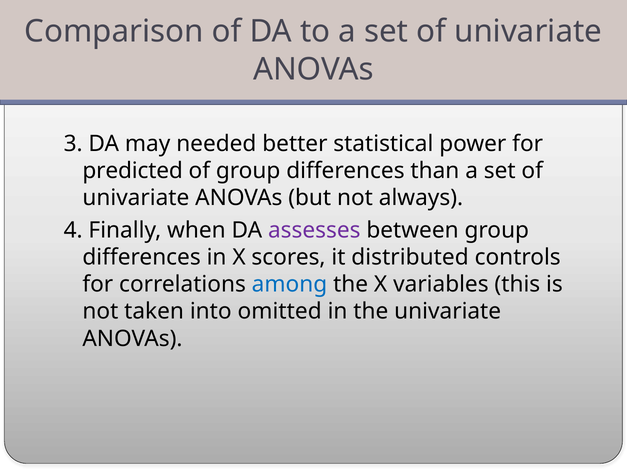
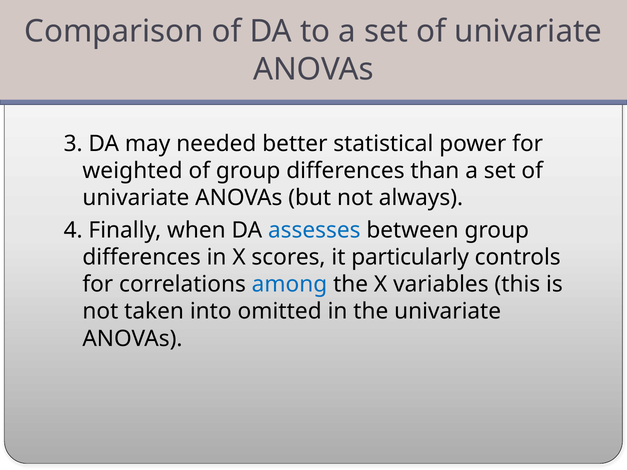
predicted: predicted -> weighted (132, 171)
assesses colour: purple -> blue (314, 230)
distributed: distributed -> particularly (410, 257)
